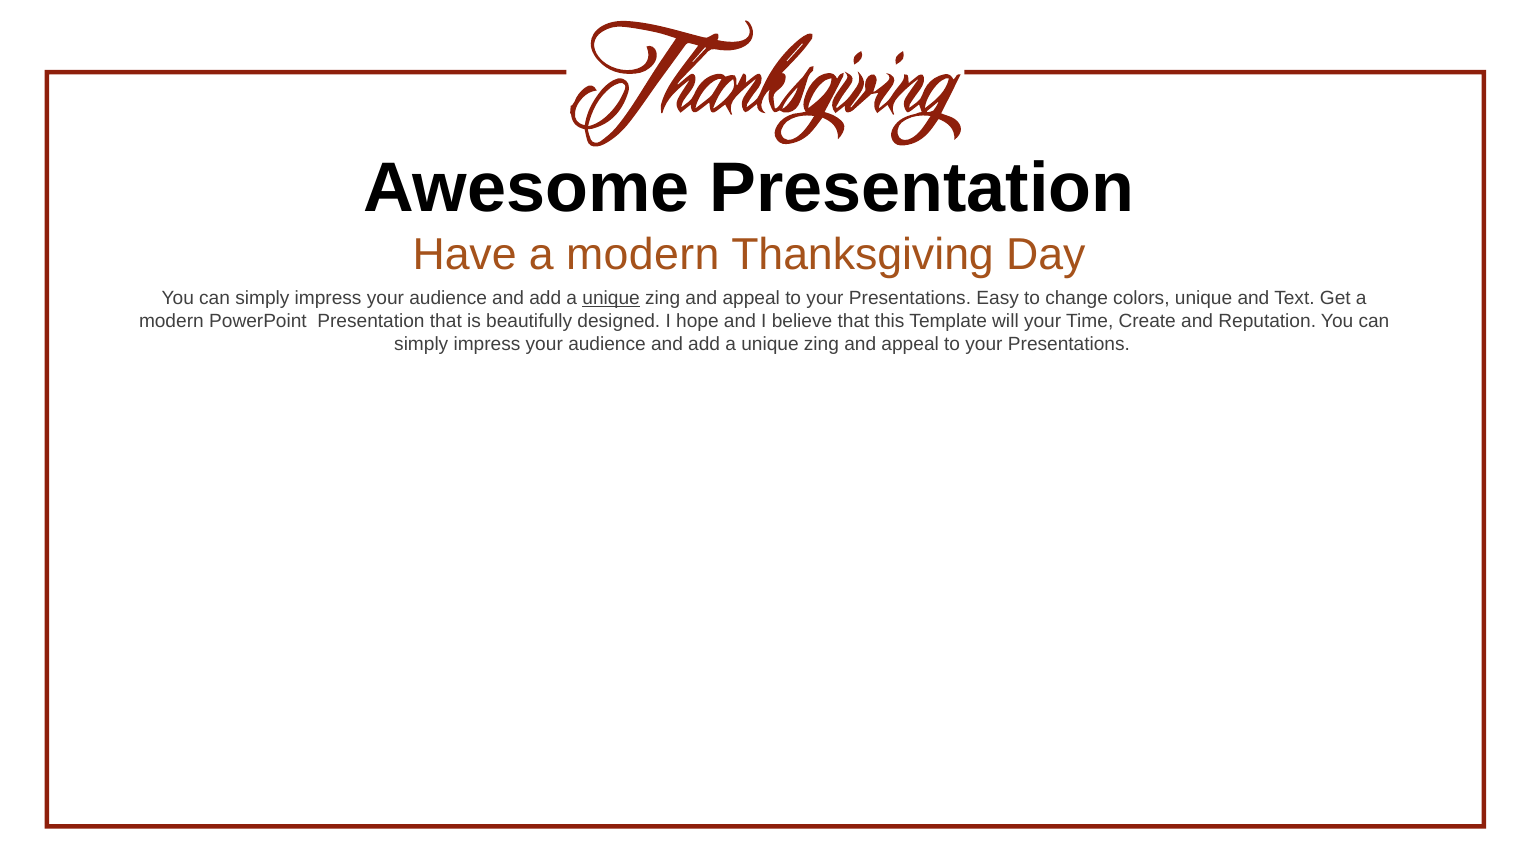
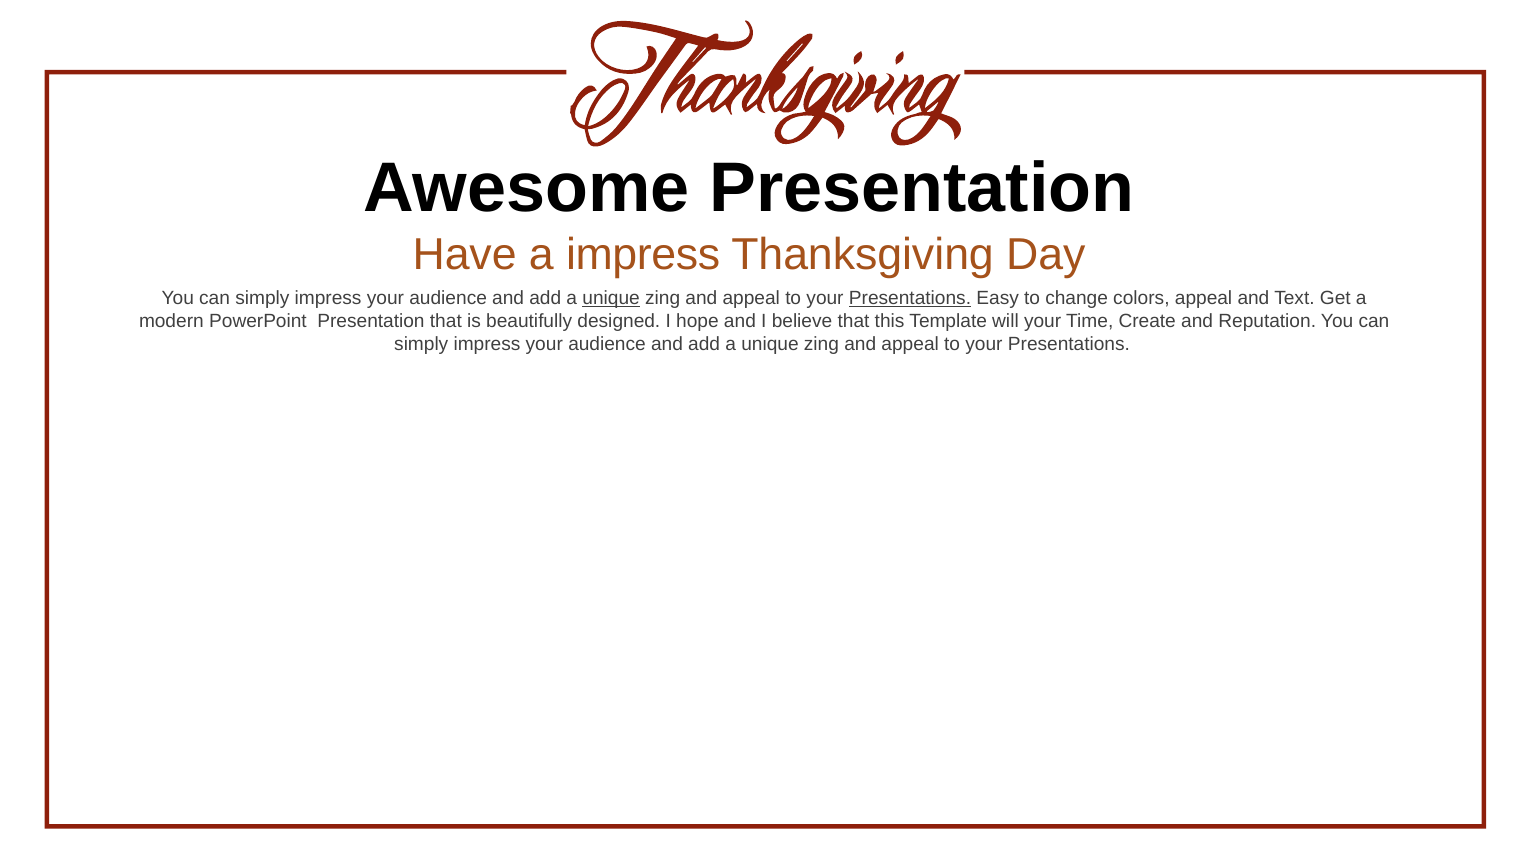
Have a modern: modern -> impress (643, 255)
Presentations underline: none -> present (910, 298)
colors unique: unique -> appeal (1204, 298)
